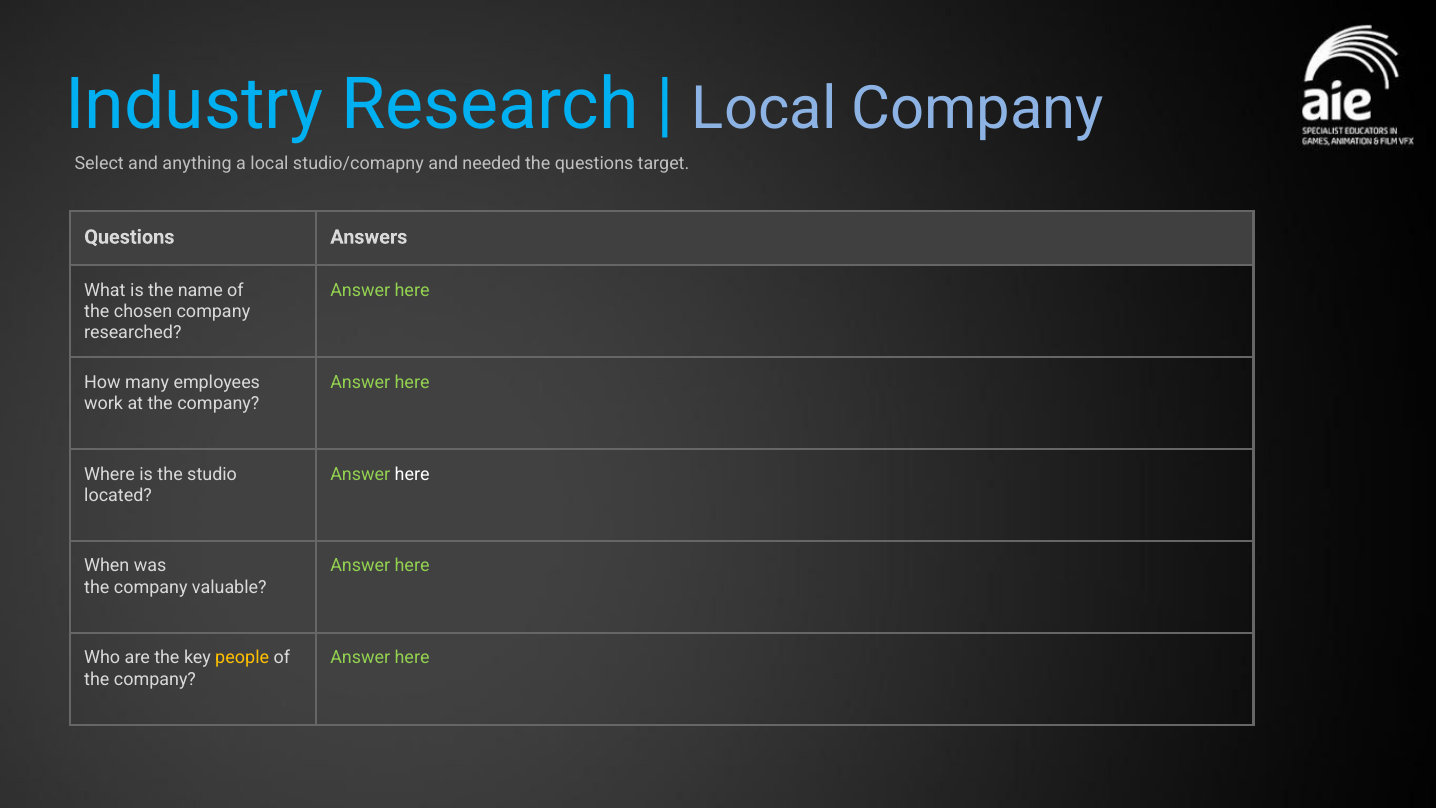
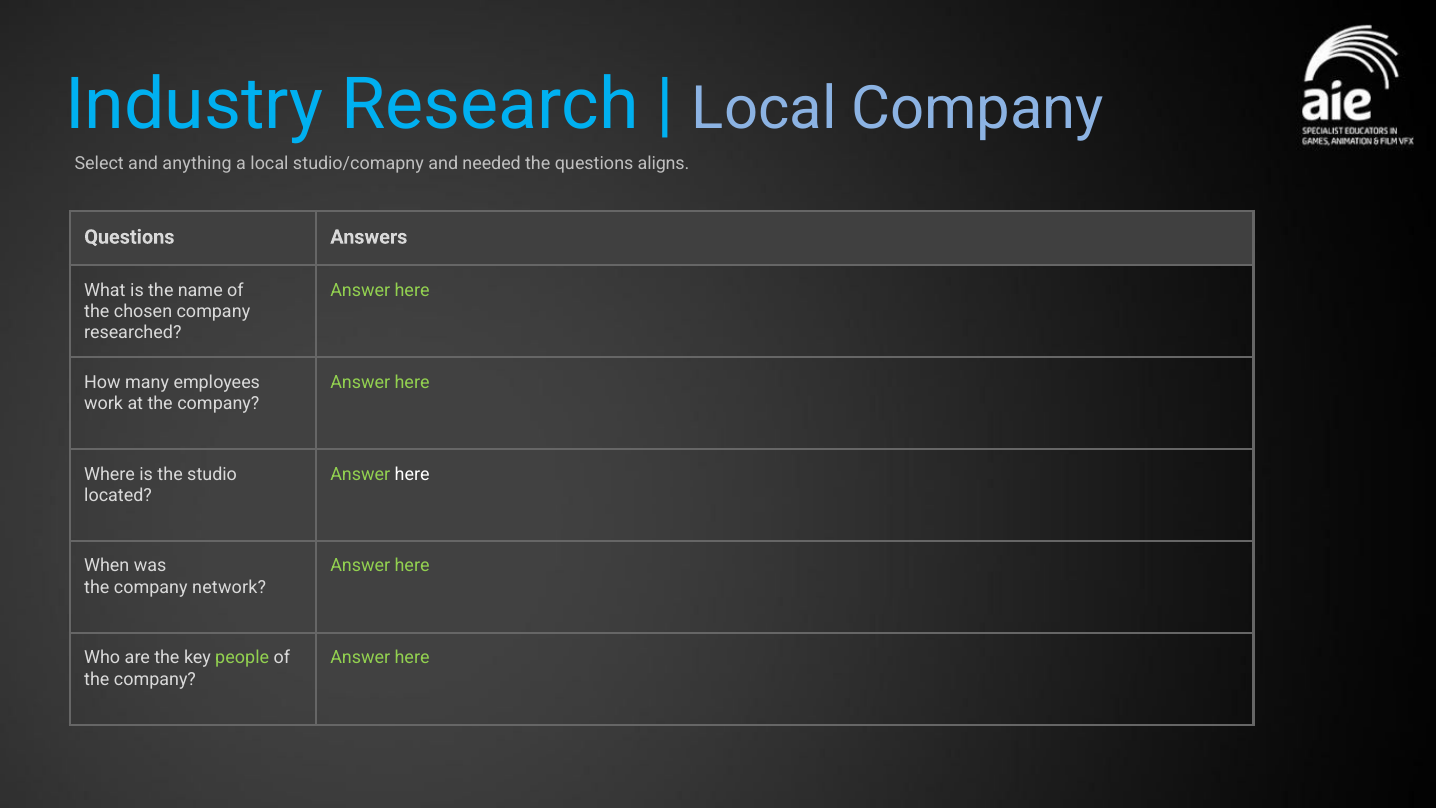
target: target -> aligns (664, 164)
valuable: valuable -> network (229, 587)
people colour: yellow -> light green (242, 658)
